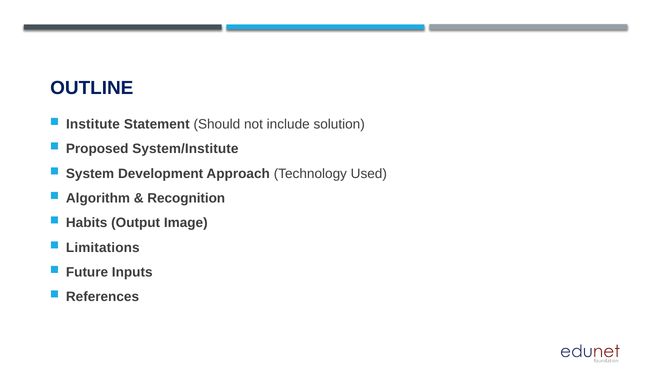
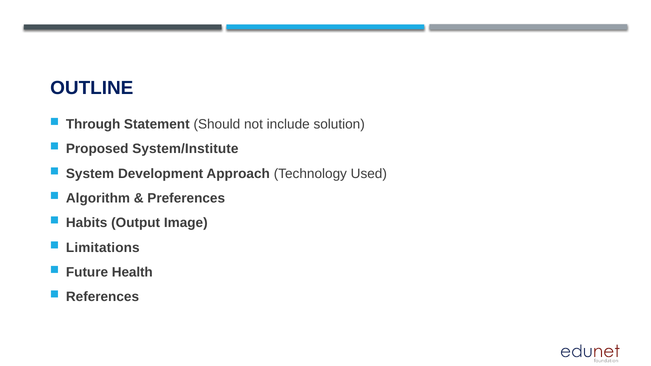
Institute: Institute -> Through (93, 124)
Recognition: Recognition -> Preferences (186, 198)
Inputs: Inputs -> Health (132, 272)
